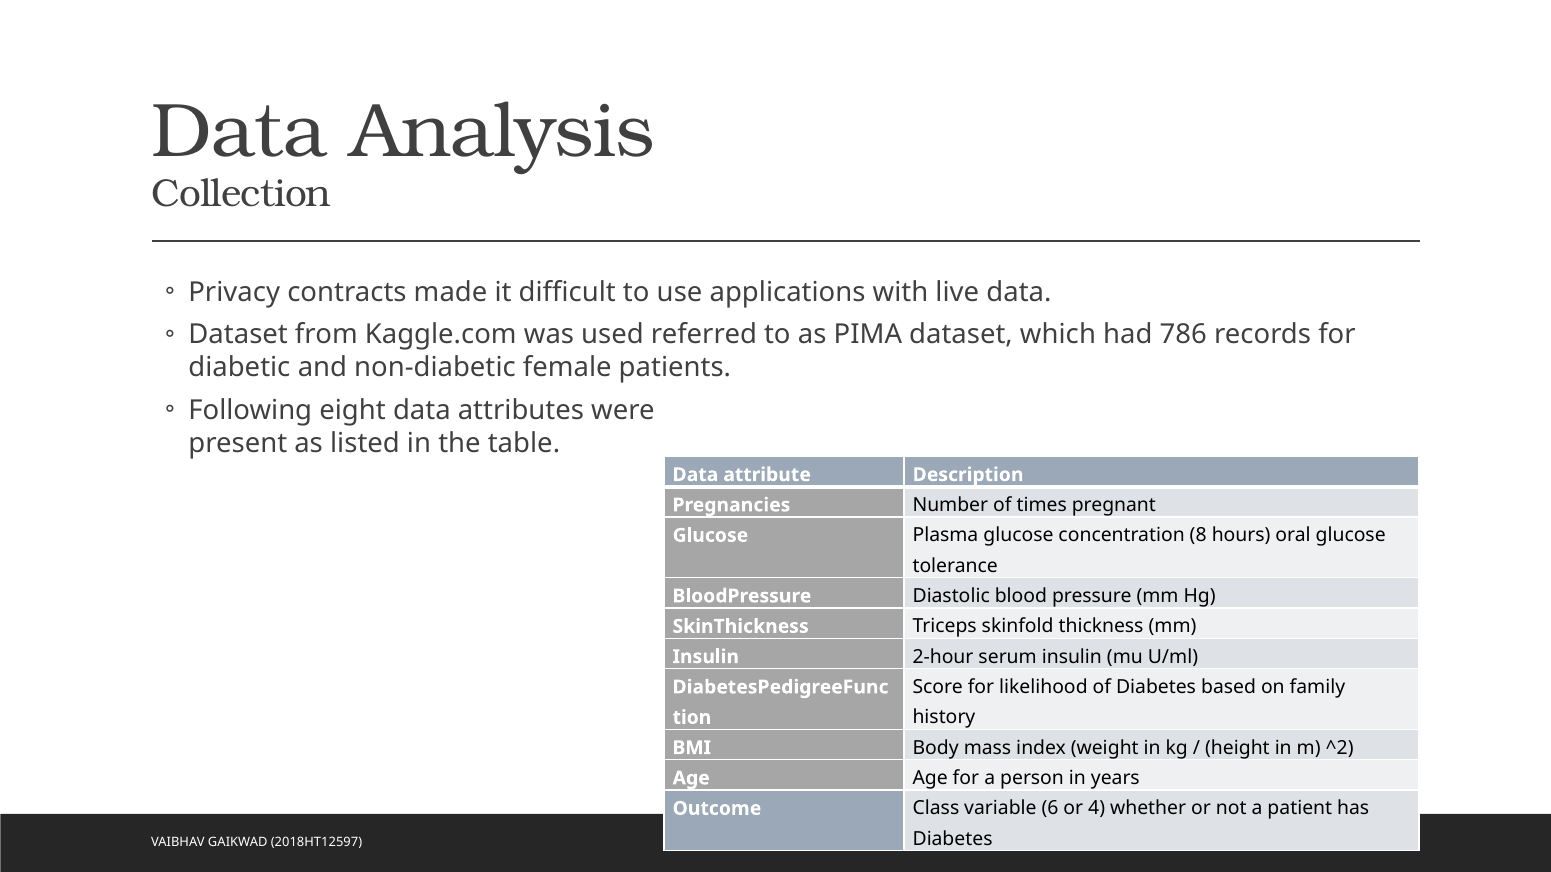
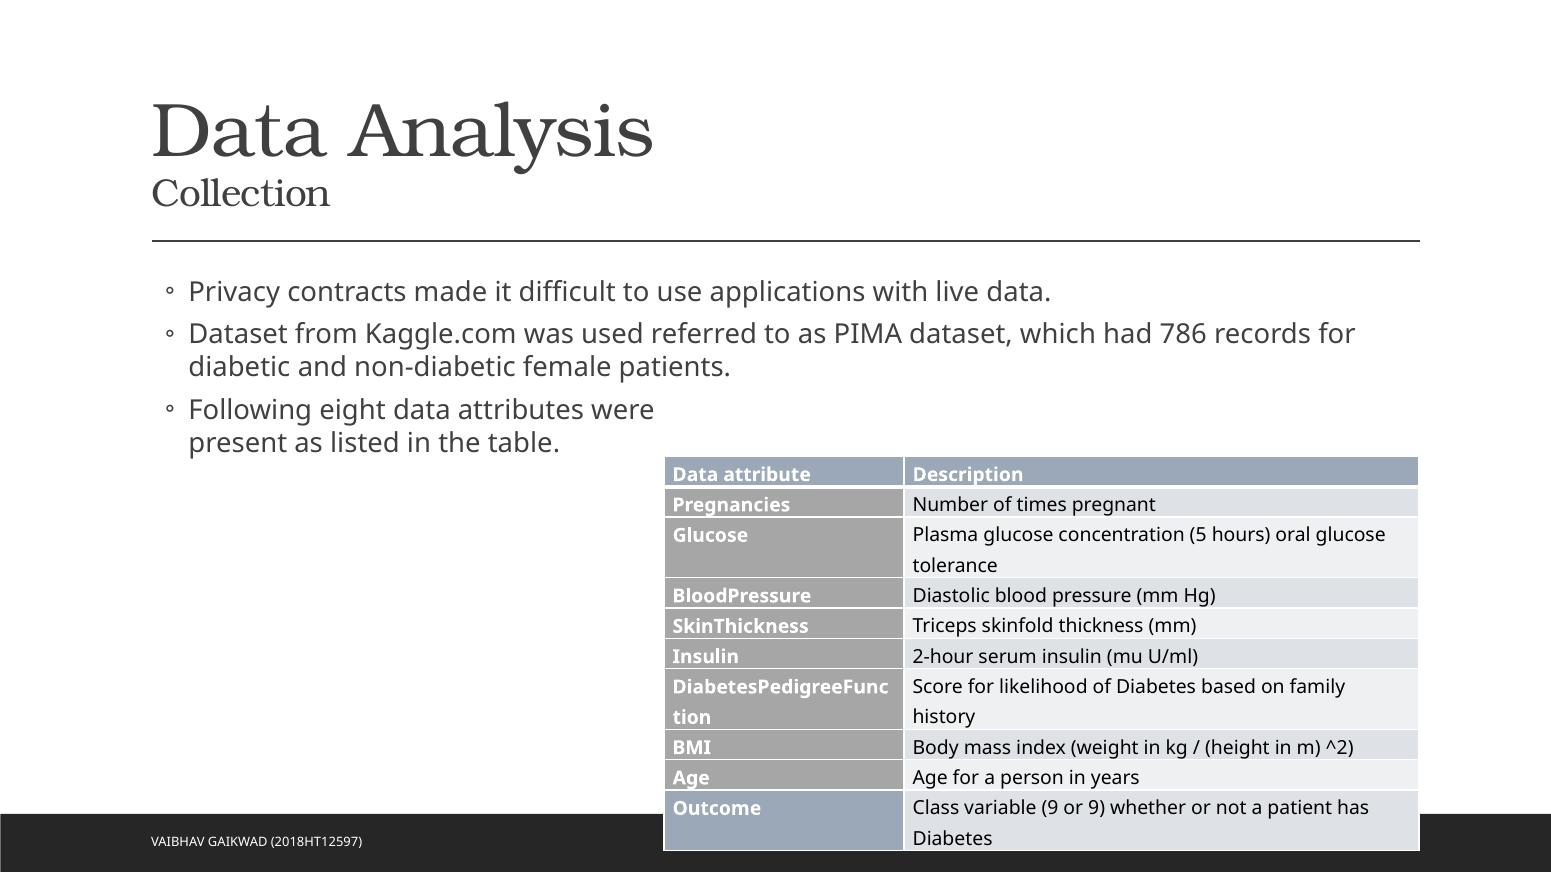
concentration 8: 8 -> 5 (1198, 536)
variable 6: 6 -> 9 (1050, 809)
or 4: 4 -> 9 (1097, 809)
